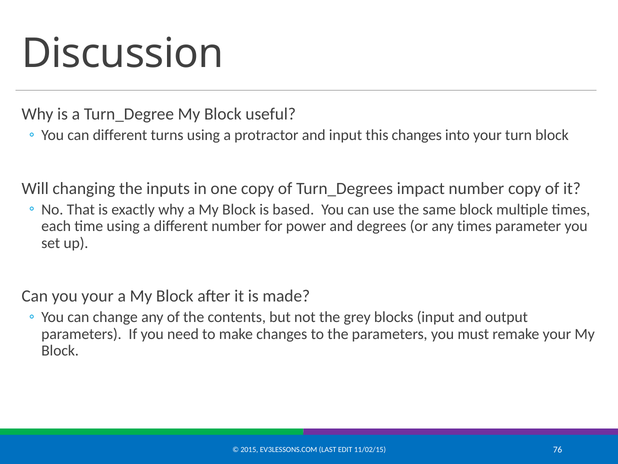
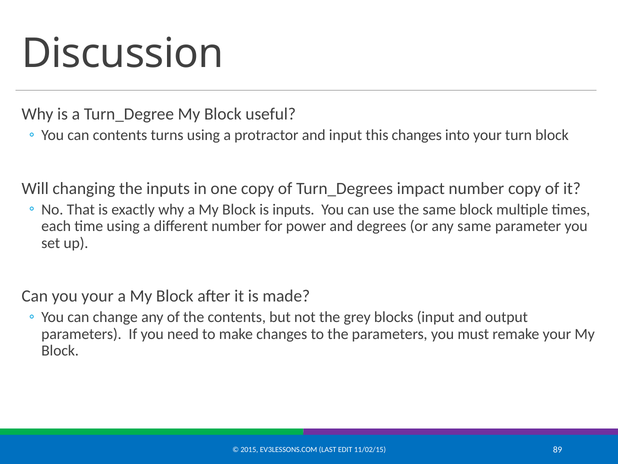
can different: different -> contents (120, 135)
is based: based -> inputs (293, 209)
any times: times -> same (474, 226)
76: 76 -> 89 (558, 449)
